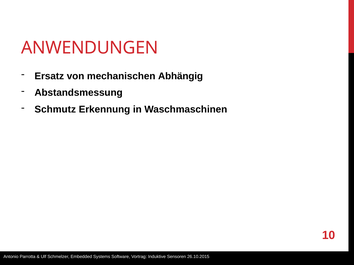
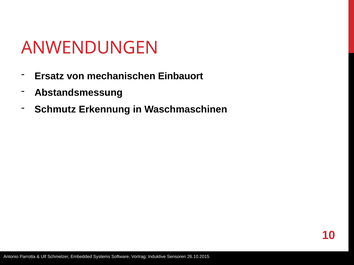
Abhängig: Abhängig -> Einbauort (181, 76)
